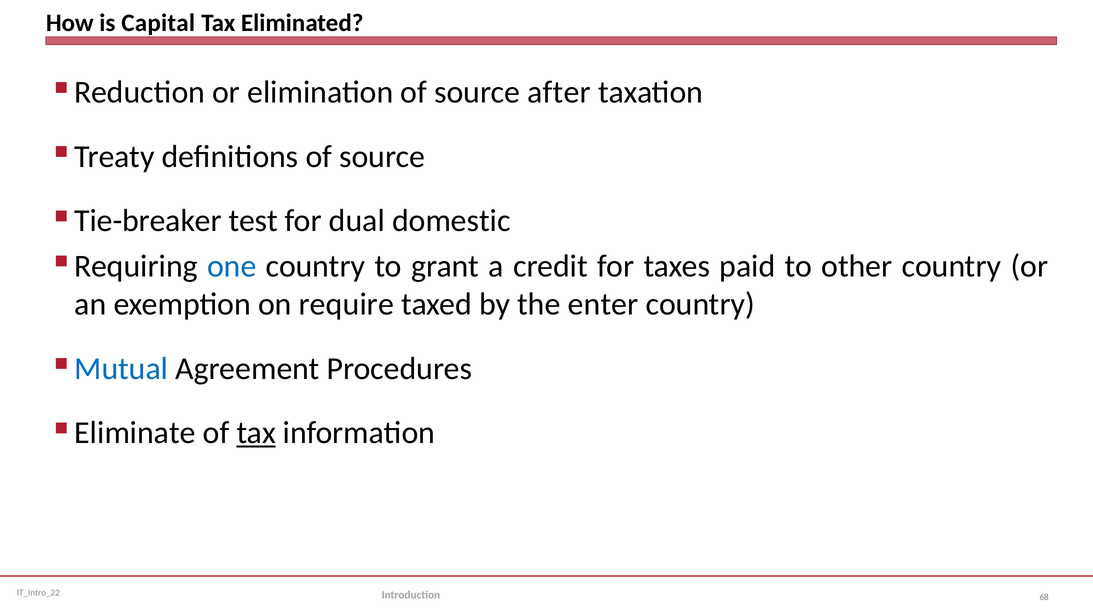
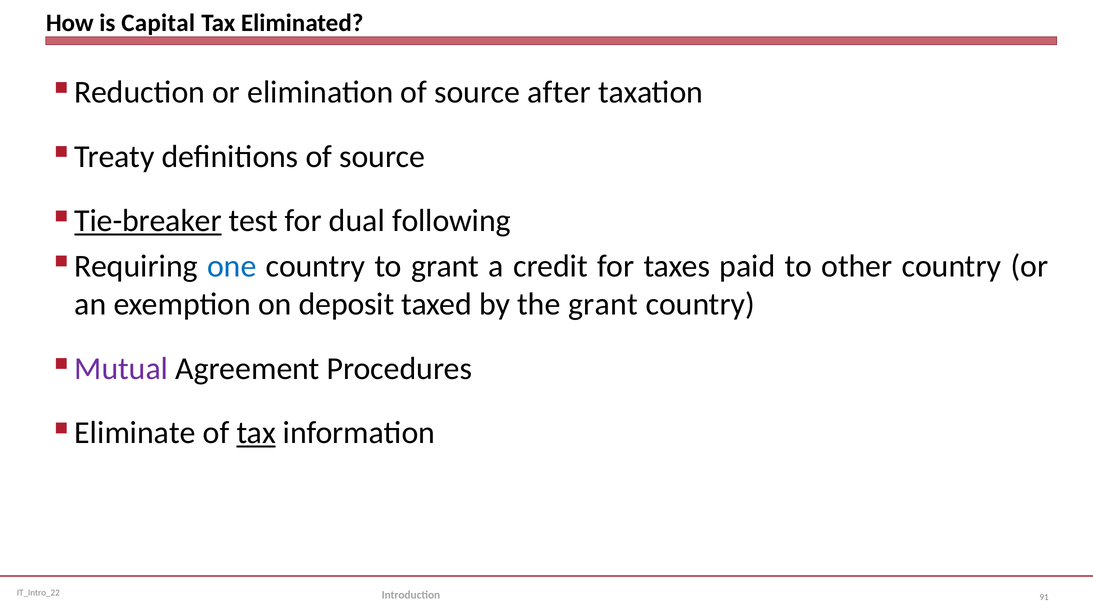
Tie-breaker underline: none -> present (148, 221)
domestic: domestic -> following (451, 221)
require: require -> deposit (347, 304)
the enter: enter -> grant (603, 304)
Mutual colour: blue -> purple (121, 369)
68: 68 -> 91 (1044, 597)
